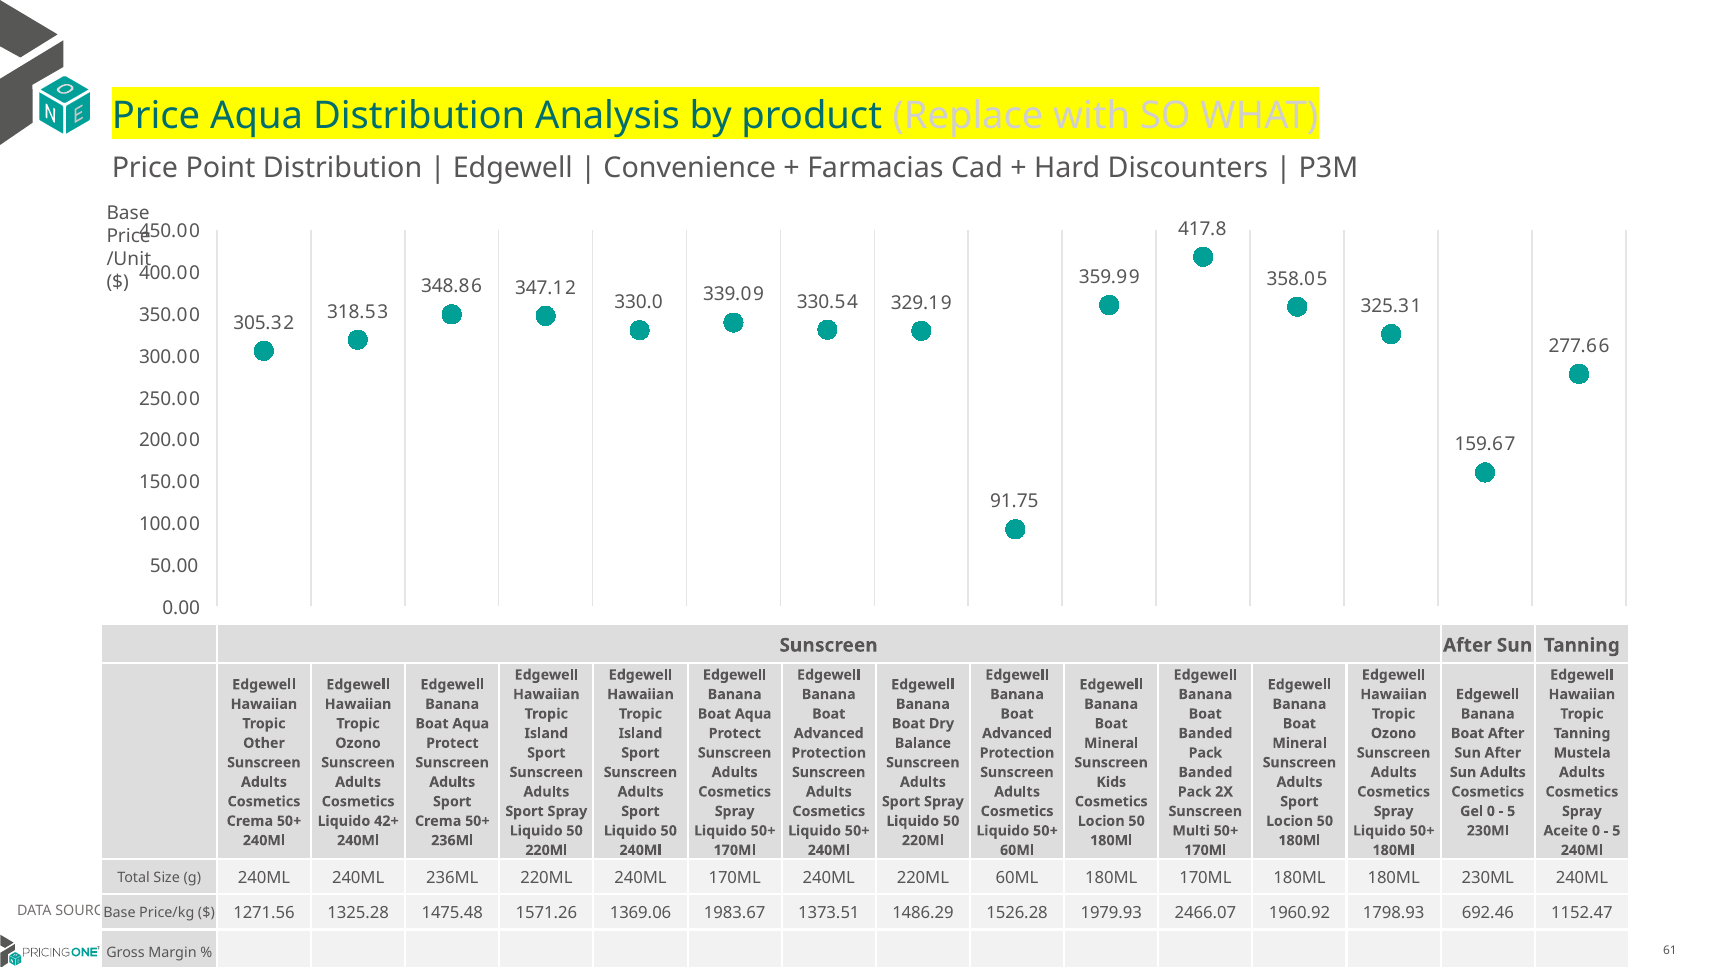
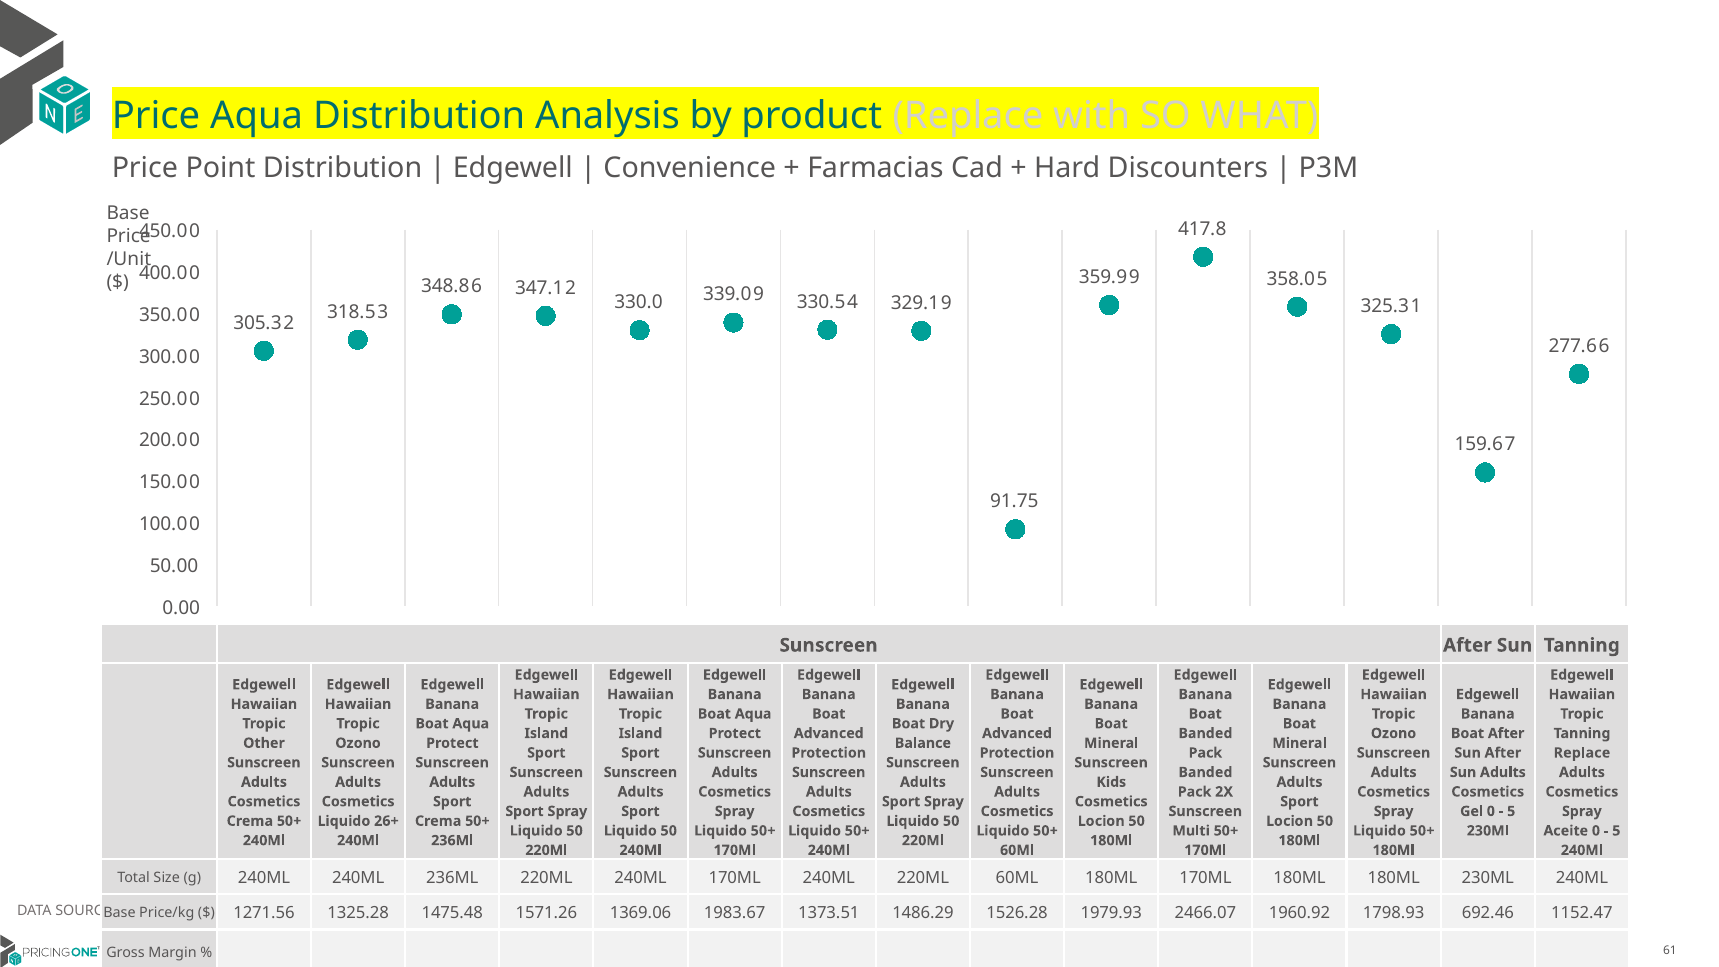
Mustela: Mustela -> Replace (1582, 753)
42+: 42+ -> 26+ (386, 821)
